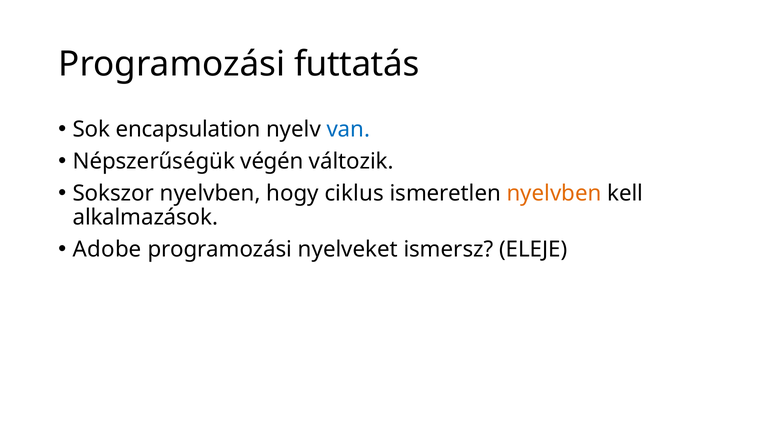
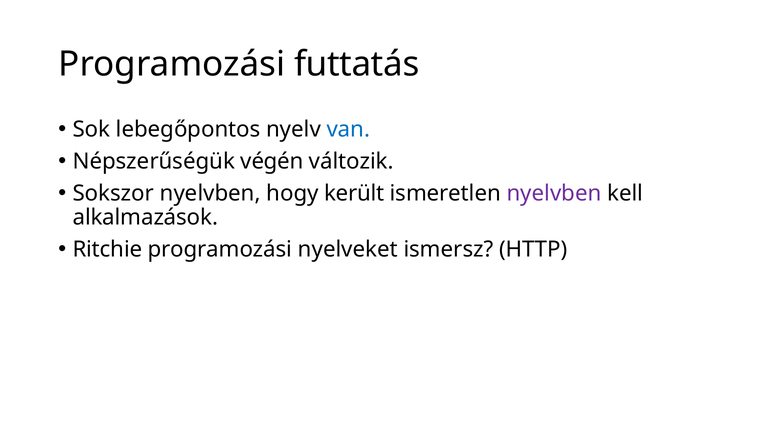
encapsulation: encapsulation -> lebegőpontos (188, 129)
ciklus: ciklus -> került (354, 193)
nyelvben colour: orange -> purple (554, 193)
Adobe: Adobe -> Ritchie (107, 250)
ELEJE: ELEJE -> HTTP (533, 250)
